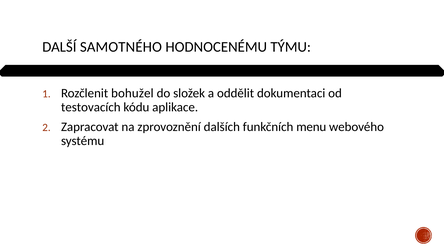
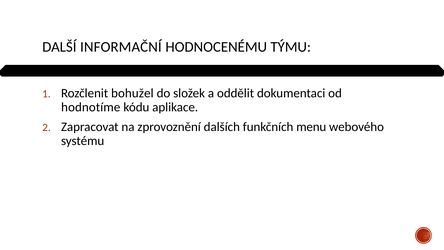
SAMOTNÉHO: SAMOTNÉHO -> INFORMAČNÍ (121, 47)
testovacích: testovacích -> hodnotíme (91, 107)
